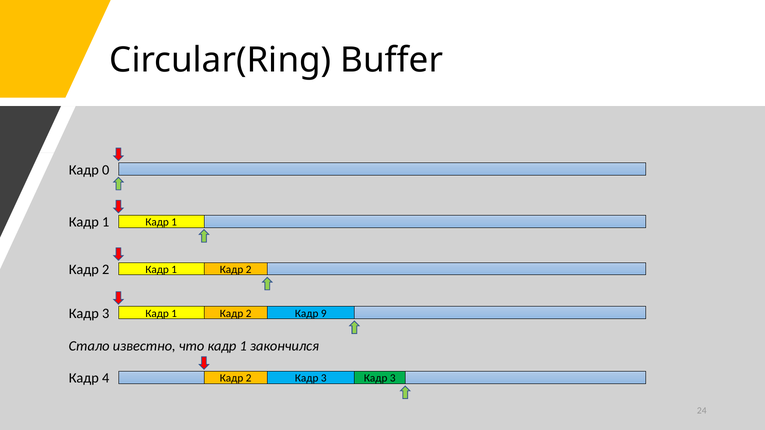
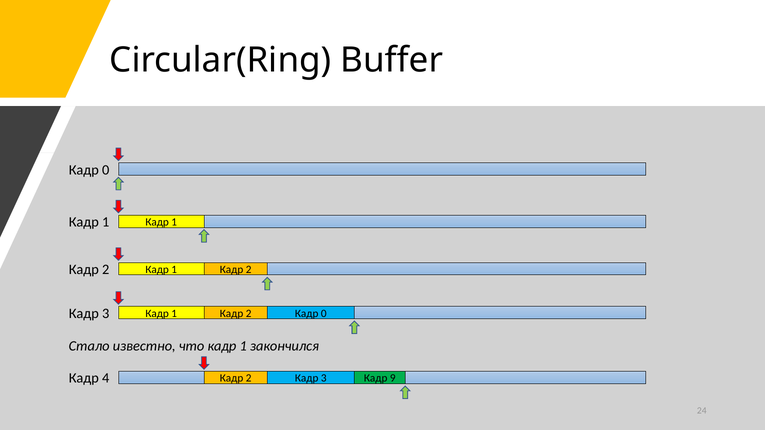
2 Кадр 9: 9 -> 0 (324, 314)
3 Кадр 3: 3 -> 9 (393, 378)
